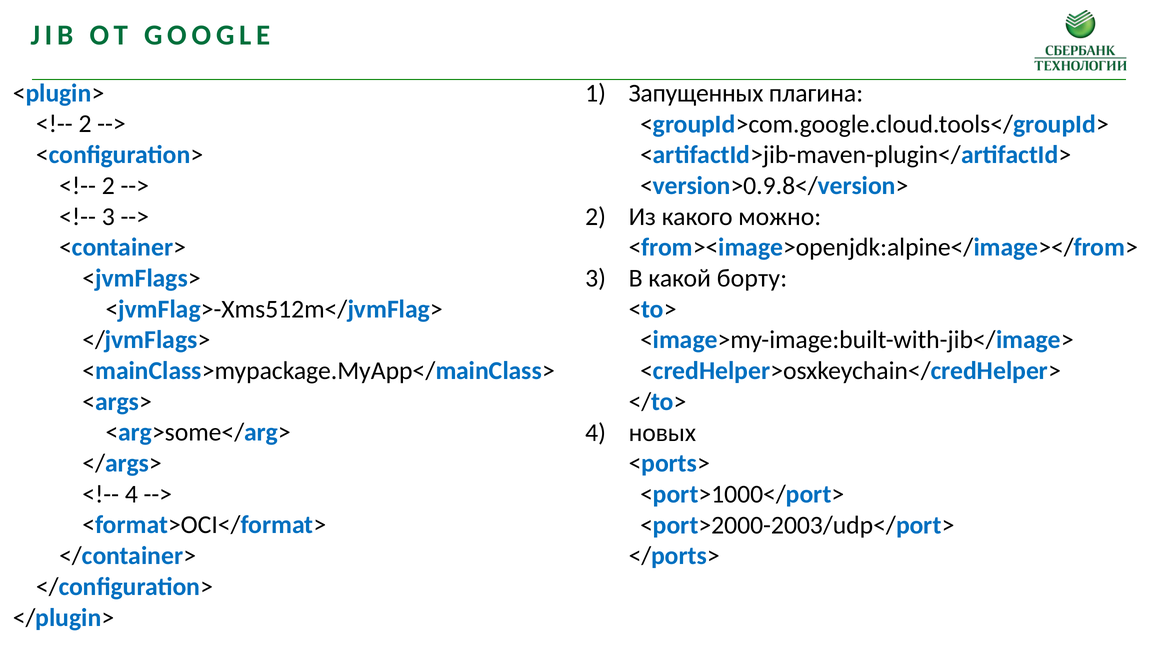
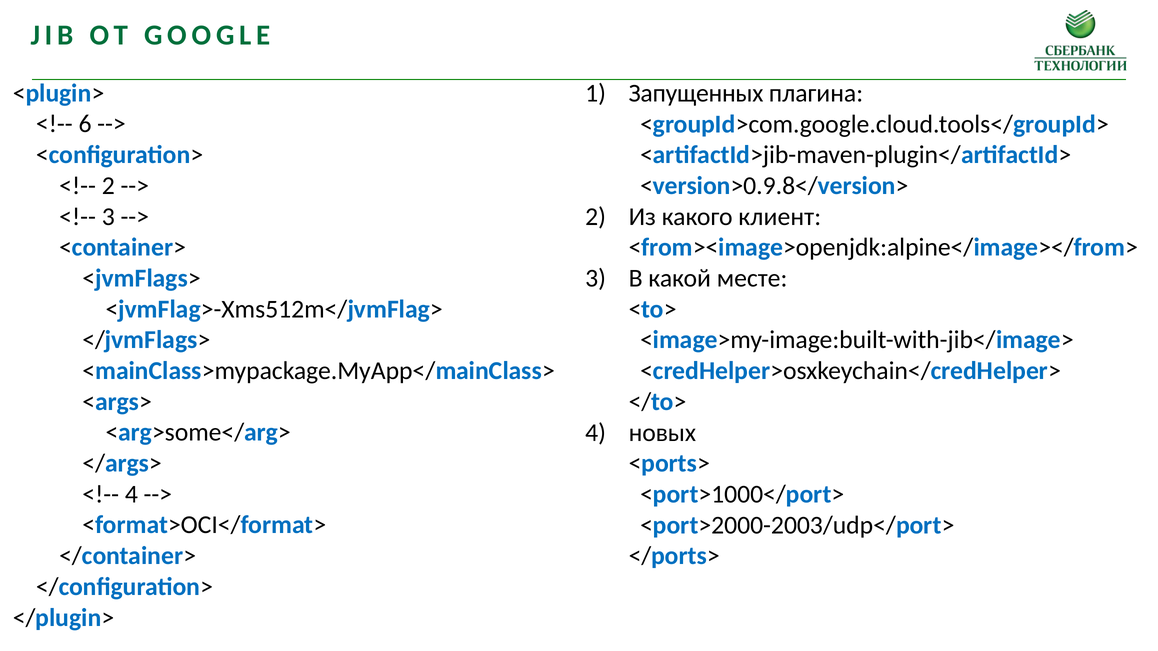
2: 2 -> 6 (85, 124)
можно: можно -> клиент (780, 217)
борту: борту -> месте (752, 278)
